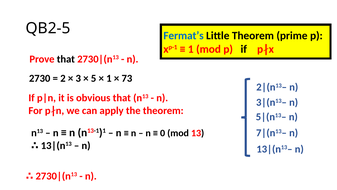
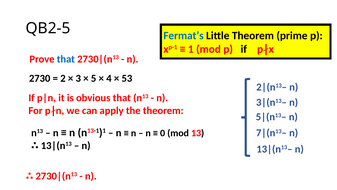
that colour: black -> blue (66, 59)
1: 1 -> 4 (109, 78)
73: 73 -> 53 (127, 78)
